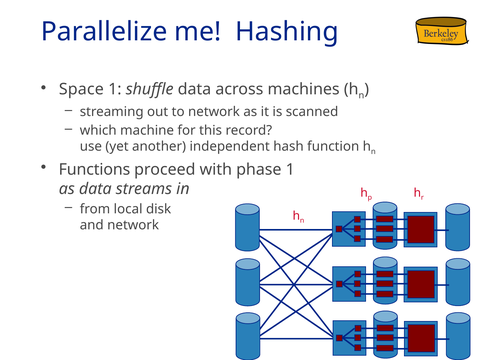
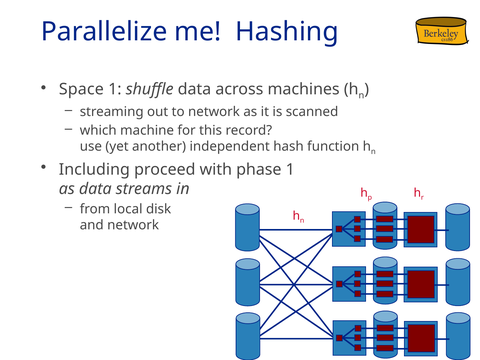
Functions: Functions -> Including (94, 170)
